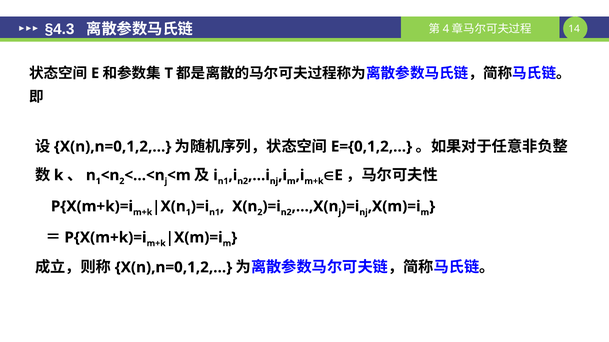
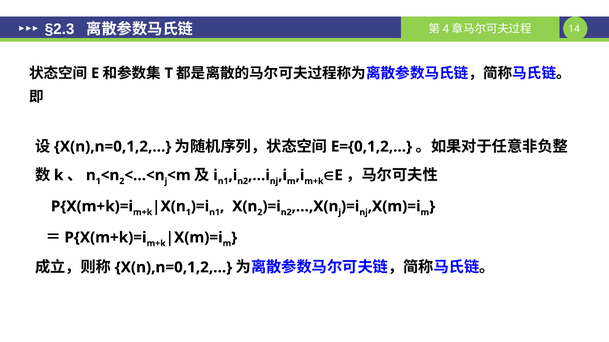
§4.3: §4.3 -> §2.3 (60, 29)
